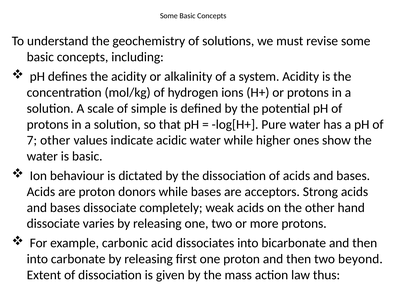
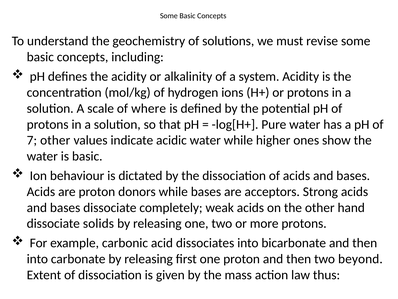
simple: simple -> where (149, 108)
varies: varies -> solids (98, 223)
